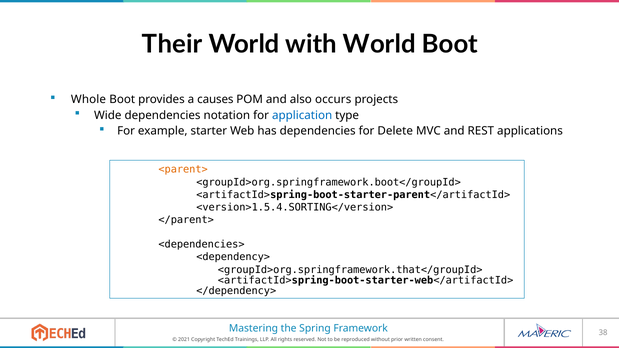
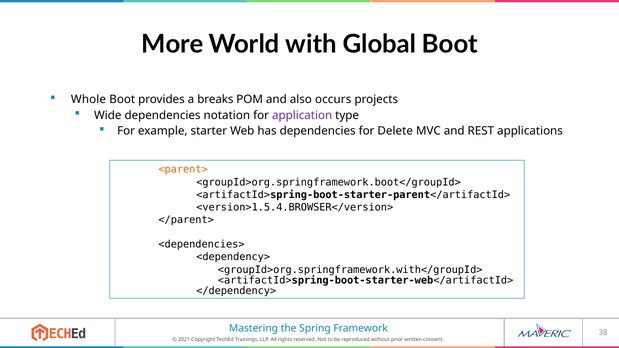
Their: Their -> More (172, 44)
with World: World -> Global (379, 44)
causes: causes -> breaks (215, 100)
application colour: blue -> purple (302, 115)
<version>1.5.4.SORTING</version>: <version>1.5.4.SORTING</version> -> <version>1.5.4.BROWSER</version> (295, 207)
<groupId>org.springframework.that</groupId>: <groupId>org.springframework.that</groupId> -> <groupId>org.springframework.with</groupId> (350, 270)
